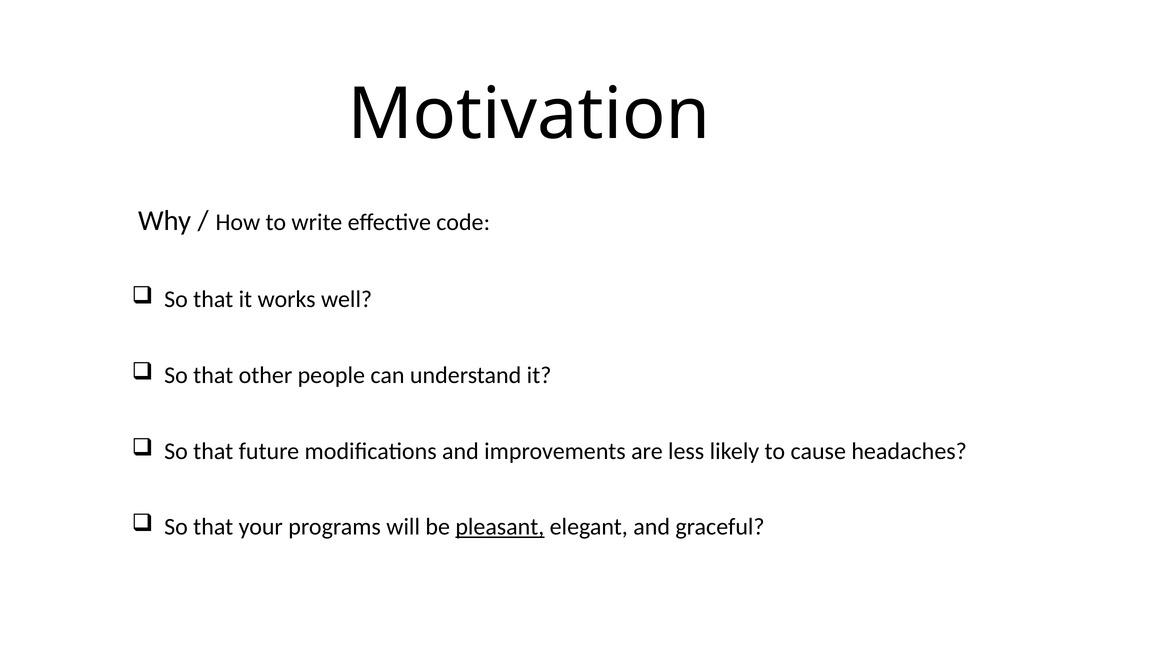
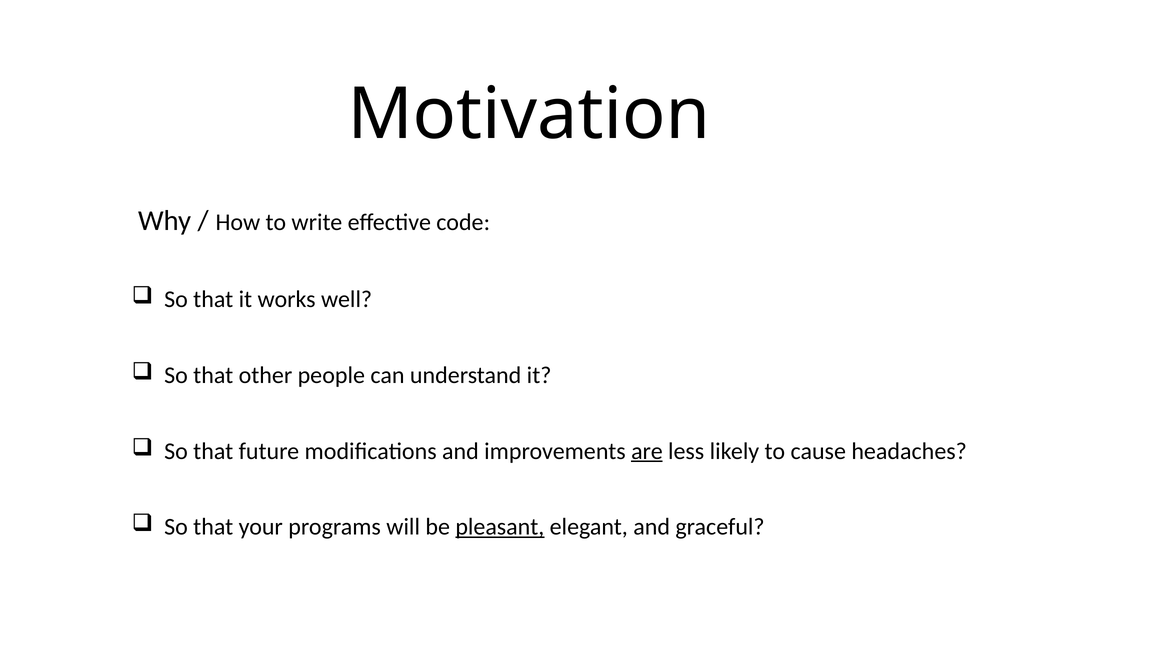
are underline: none -> present (647, 451)
